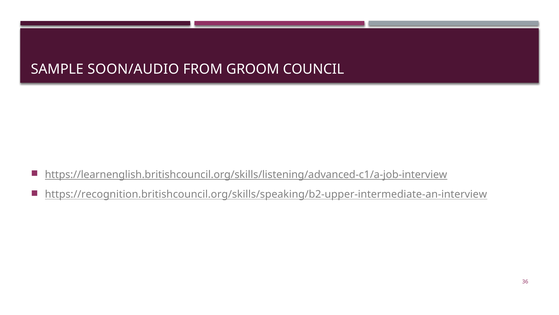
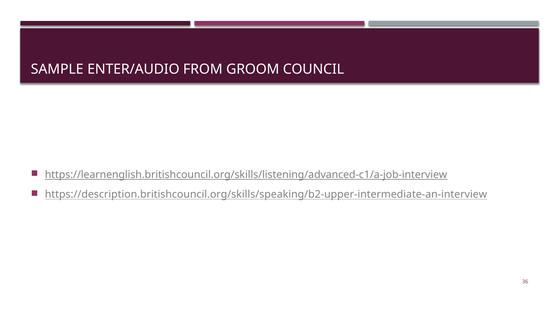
SOON/AUDIO: SOON/AUDIO -> ENTER/AUDIO (133, 69)
https://recognition.britishcouncil.org/skills/speaking/b2-upper-intermediate-an-interview: https://recognition.britishcouncil.org/skills/speaking/b2-upper-intermediate-an-interview -> https://description.britishcouncil.org/skills/speaking/b2-upper-intermediate-an-interview (266, 194)
